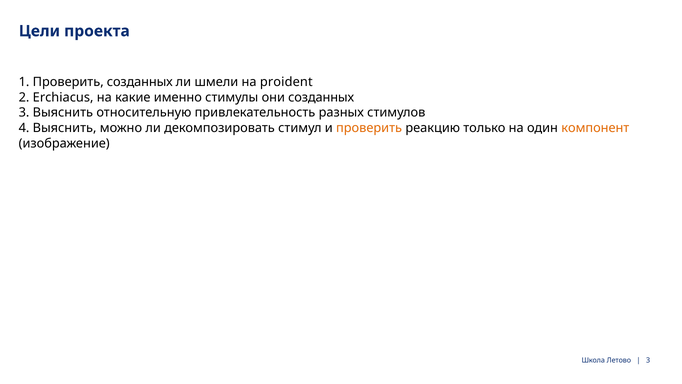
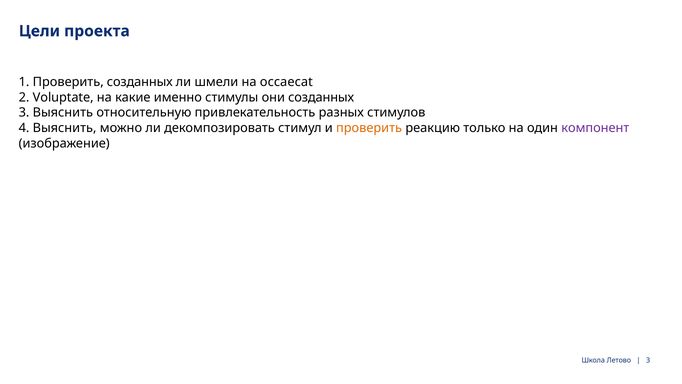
proident: proident -> occaecat (286, 82)
Erchiacus: Erchiacus -> Voluptate (63, 97)
компонент colour: orange -> purple (595, 128)
